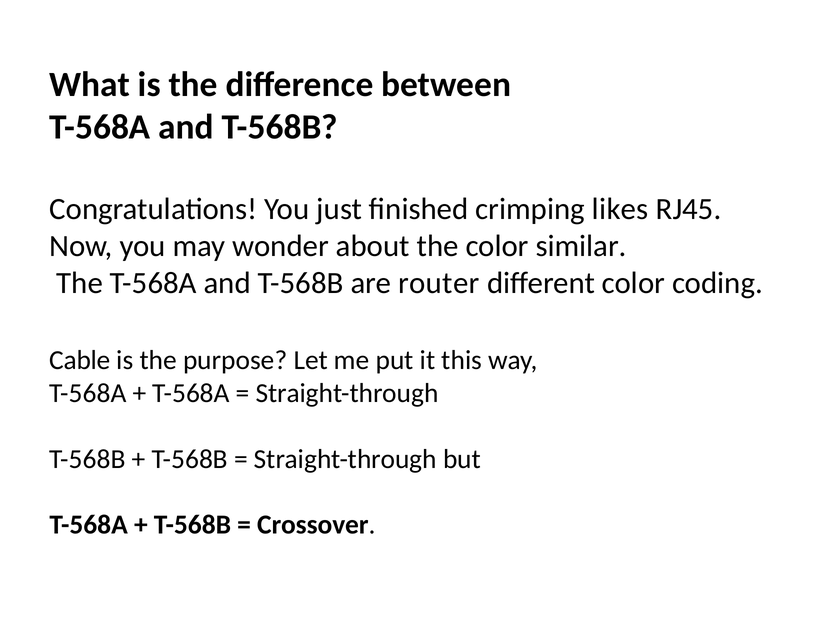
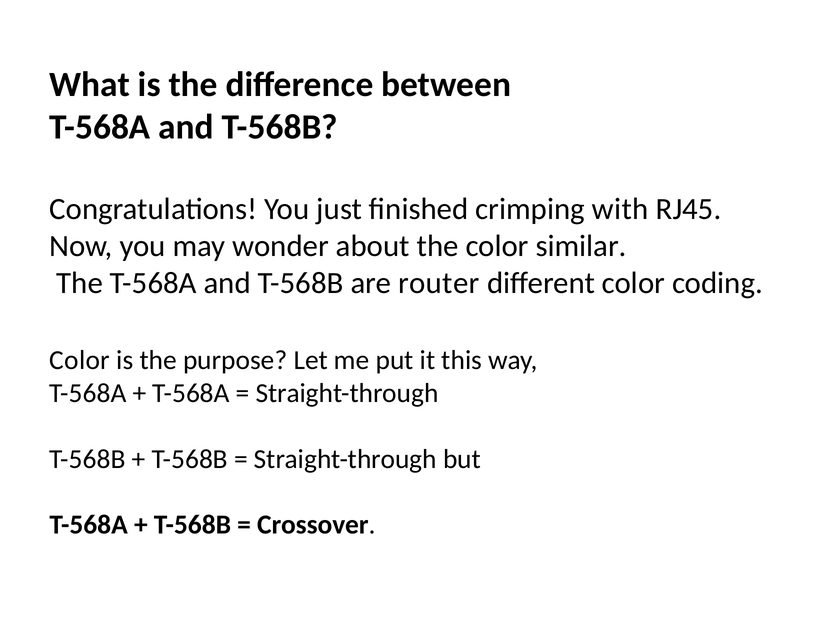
likes: likes -> with (620, 209)
Cable: Cable -> Color (80, 361)
